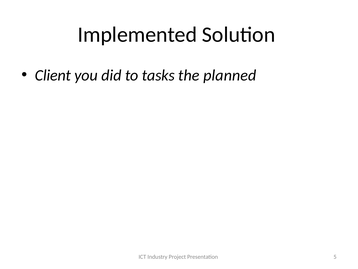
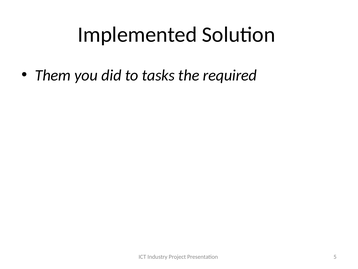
Client: Client -> Them (53, 75)
planned: planned -> required (230, 75)
